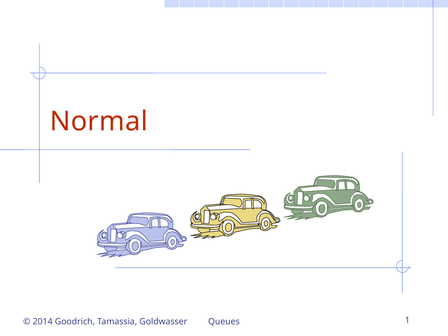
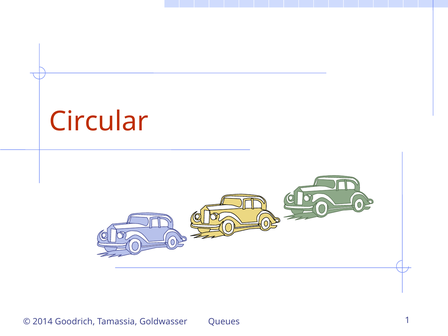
Normal: Normal -> Circular (99, 121)
